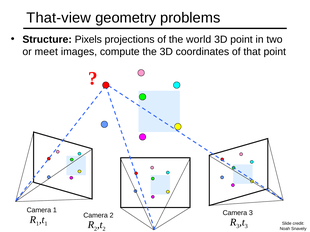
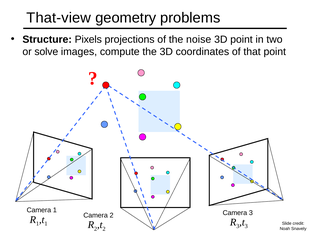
world: world -> noise (199, 39)
meet: meet -> solve (46, 52)
